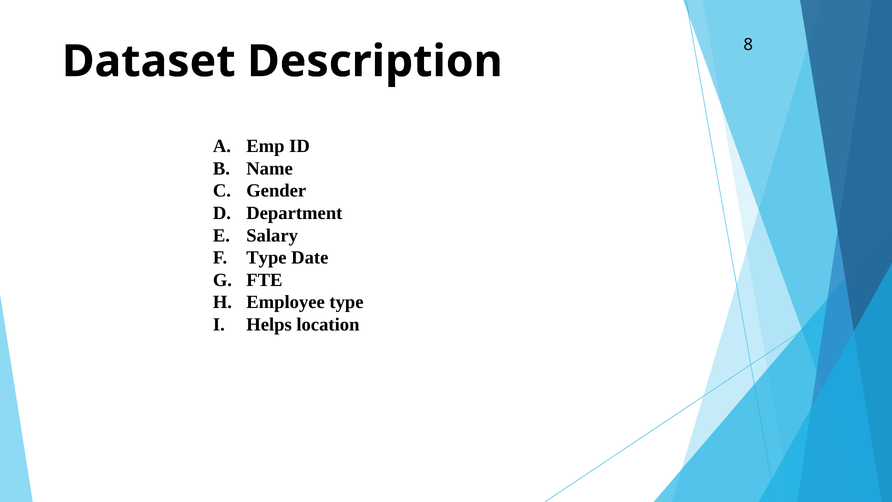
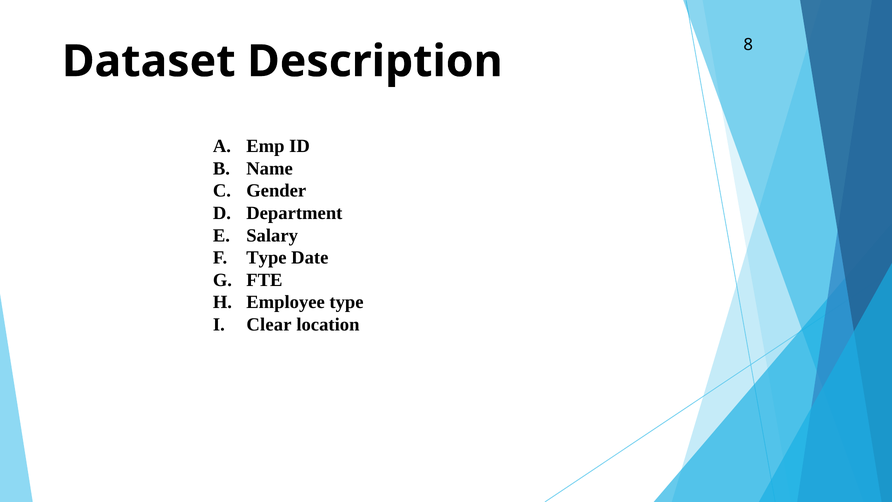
Helps: Helps -> Clear (269, 325)
